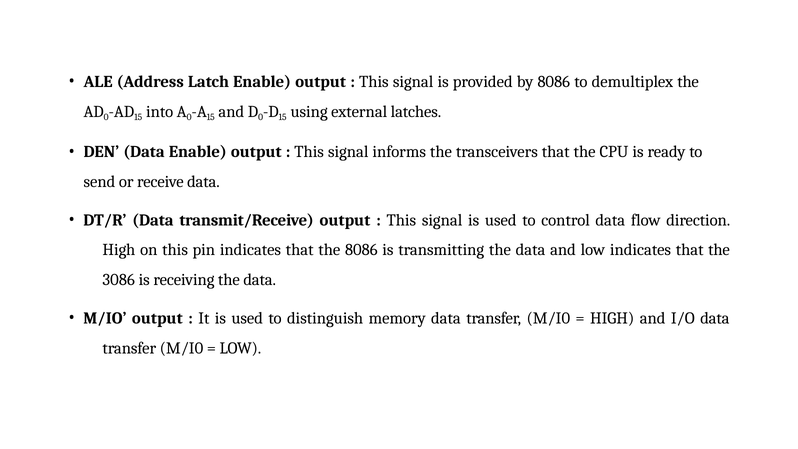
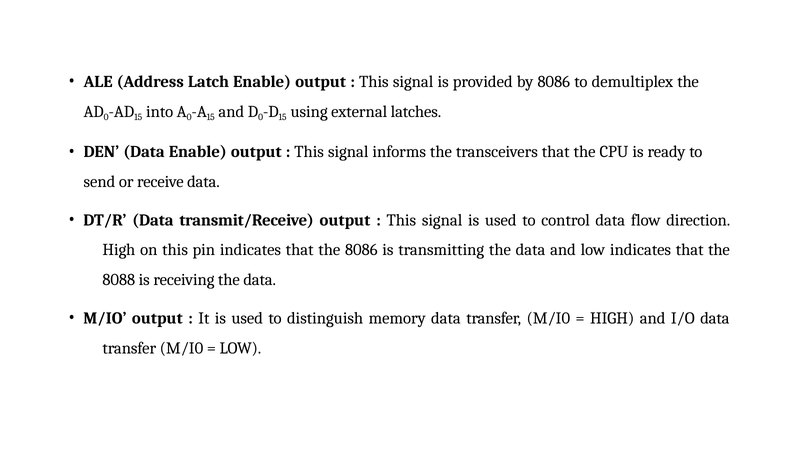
3086: 3086 -> 8088 (119, 280)
